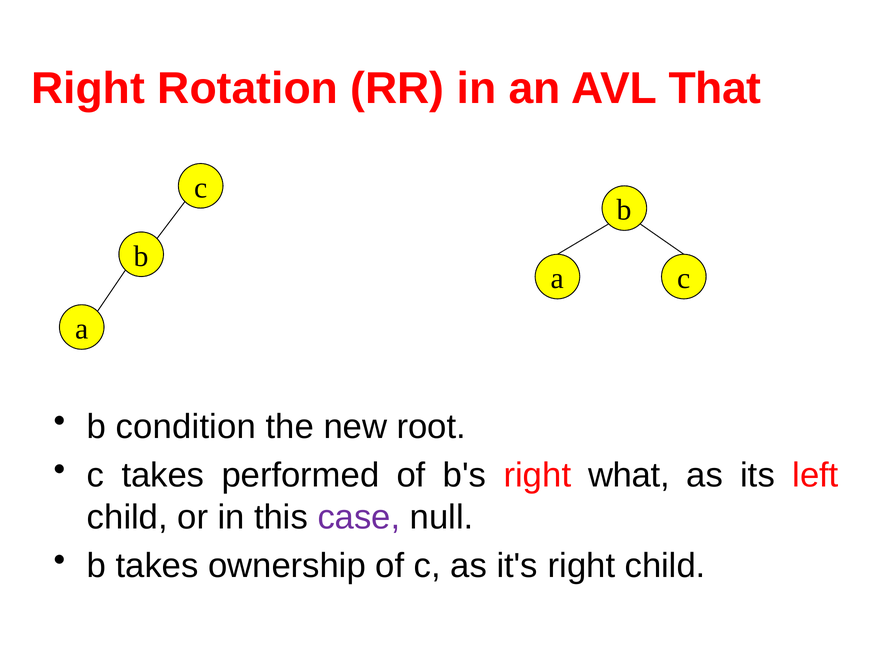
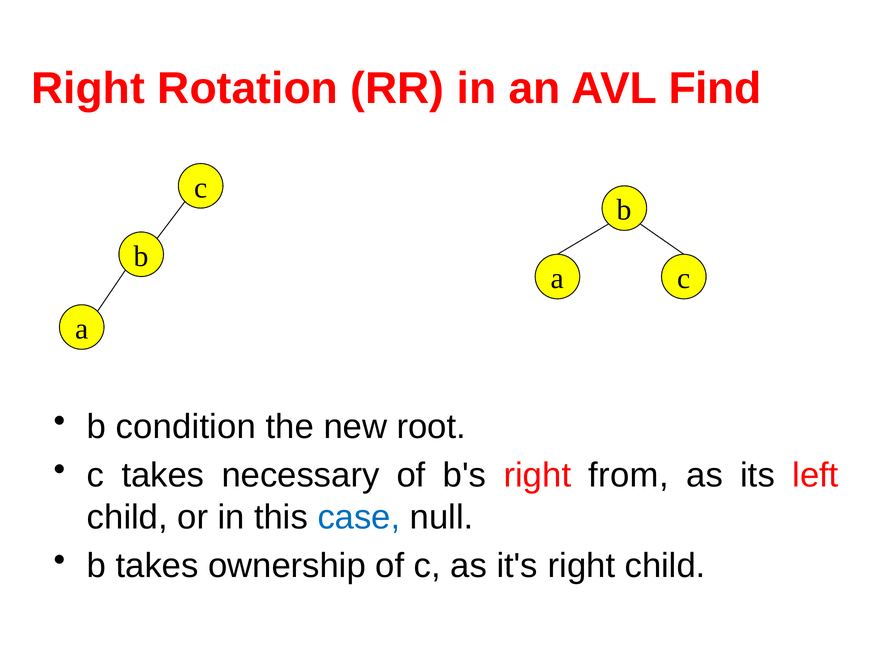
That: That -> Find (715, 89)
performed: performed -> necessary (300, 475)
what: what -> from (629, 475)
case colour: purple -> blue (359, 517)
